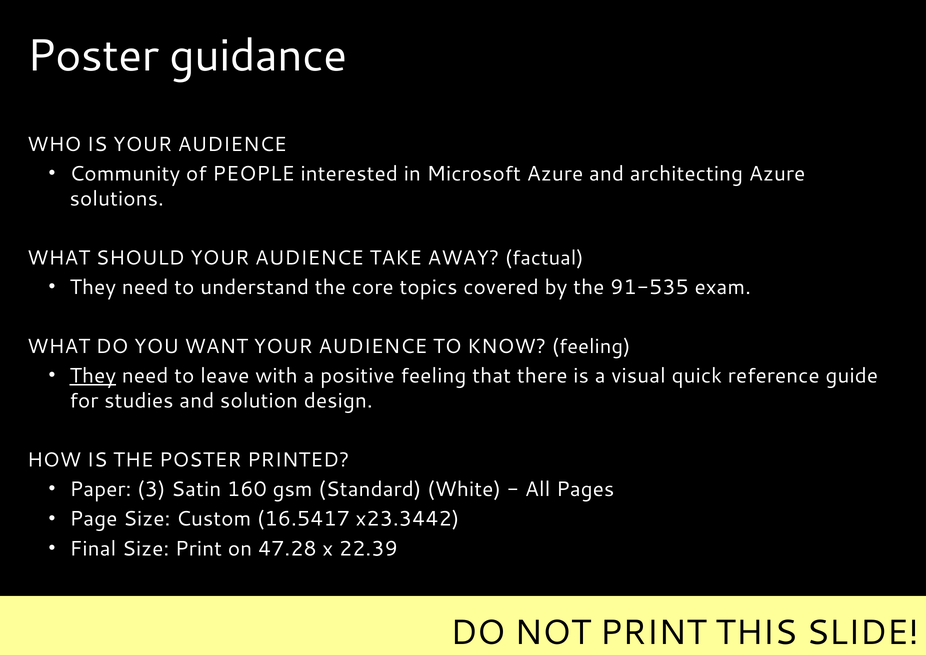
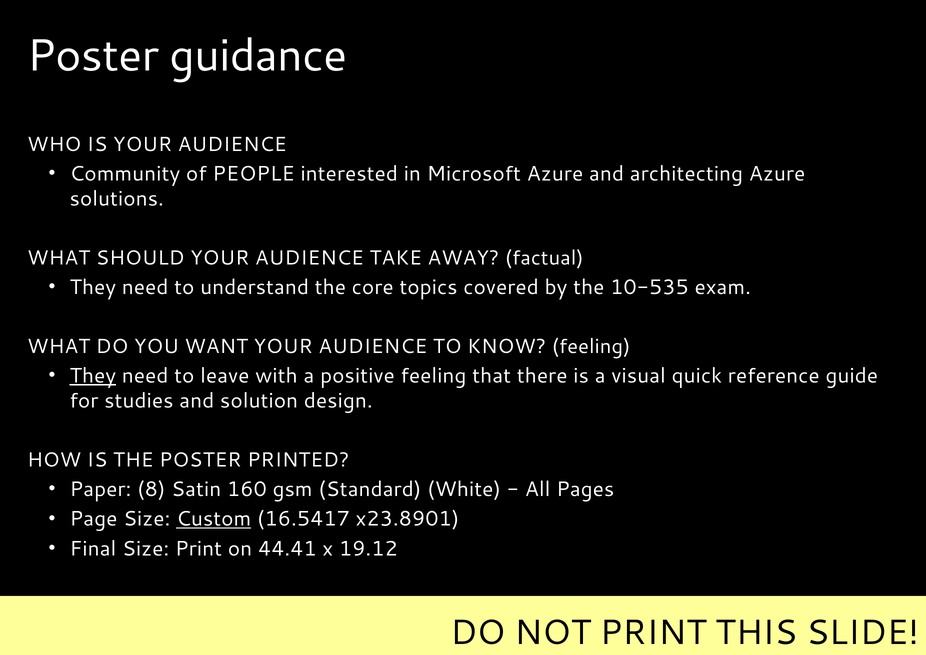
91-535: 91-535 -> 10-535 (649, 287)
3: 3 -> 8 (151, 489)
Custom underline: none -> present (214, 519)
x23.3442: x23.3442 -> x23.8901 (408, 519)
47.28: 47.28 -> 44.41 (287, 549)
22.39: 22.39 -> 19.12 (368, 549)
